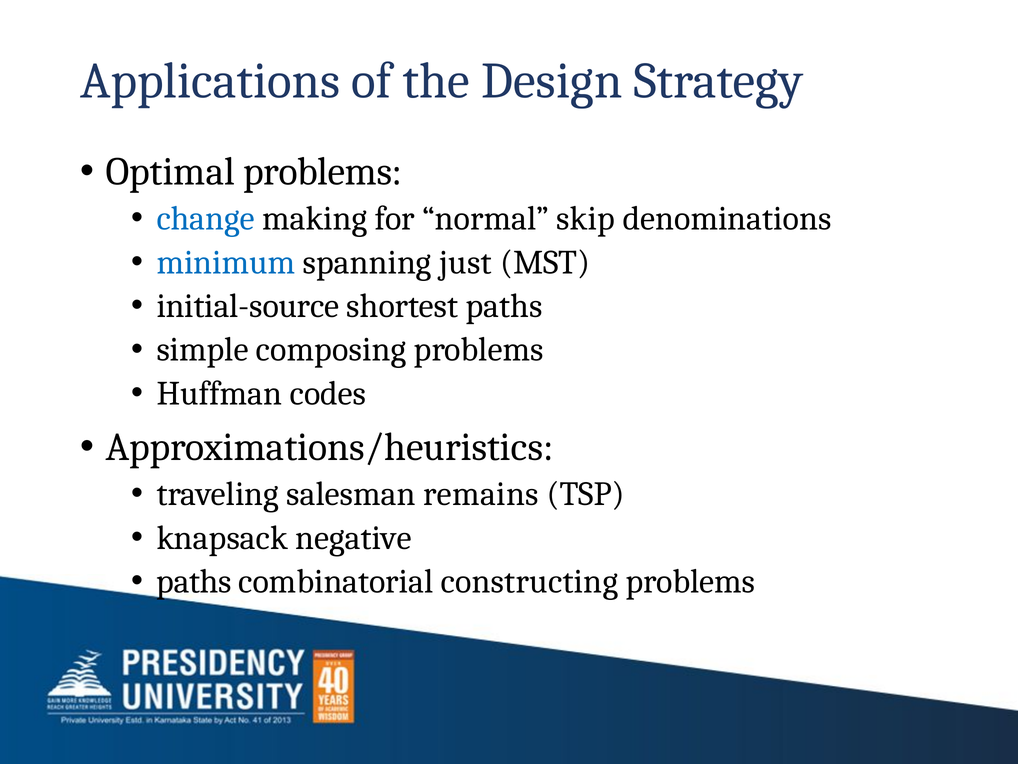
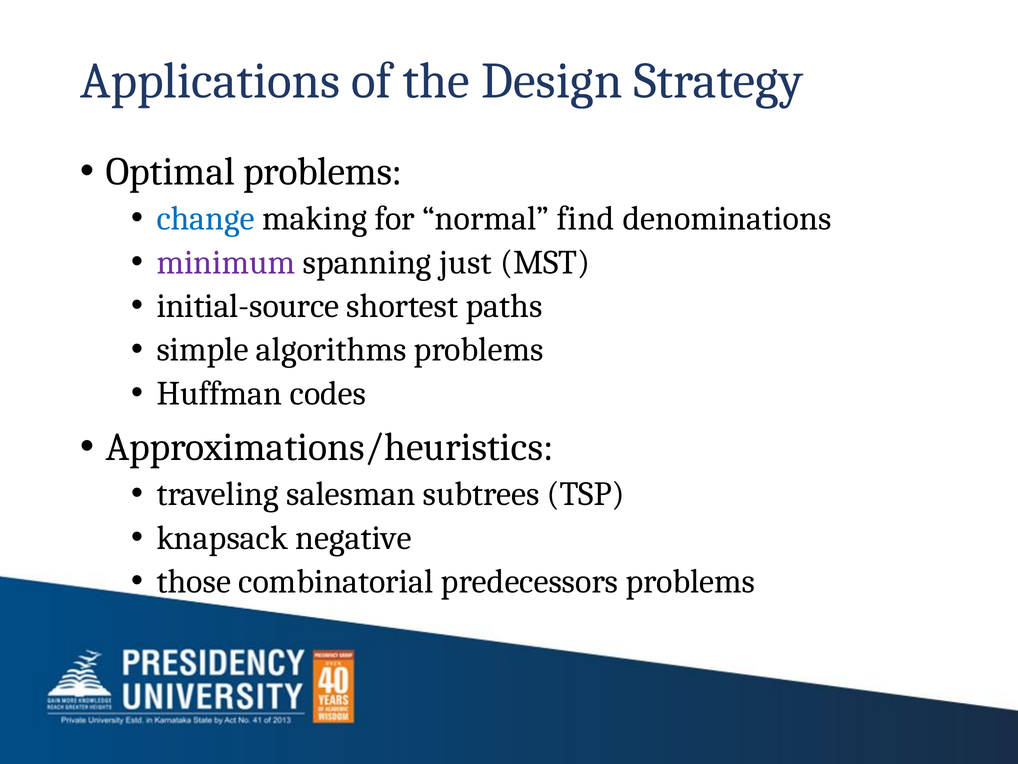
skip: skip -> find (586, 218)
minimum colour: blue -> purple (226, 262)
composing: composing -> algorithms (331, 350)
remains: remains -> subtrees (481, 494)
paths: paths -> those (194, 581)
constructing: constructing -> predecessors (530, 581)
